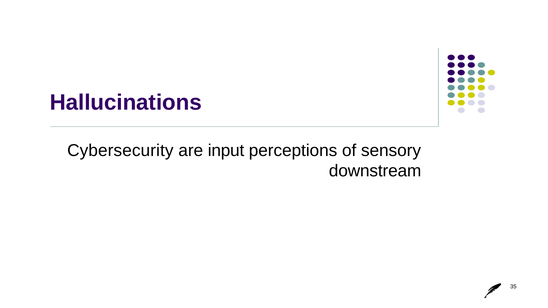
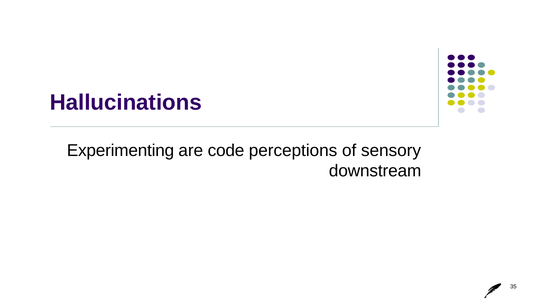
Cybersecurity: Cybersecurity -> Experimenting (121, 151)
input: input -> code (226, 151)
